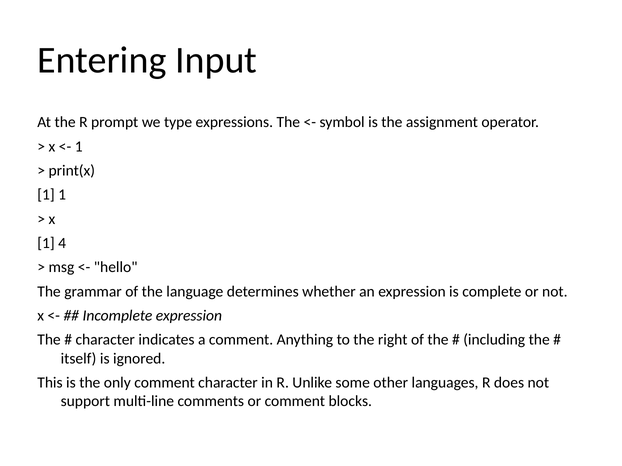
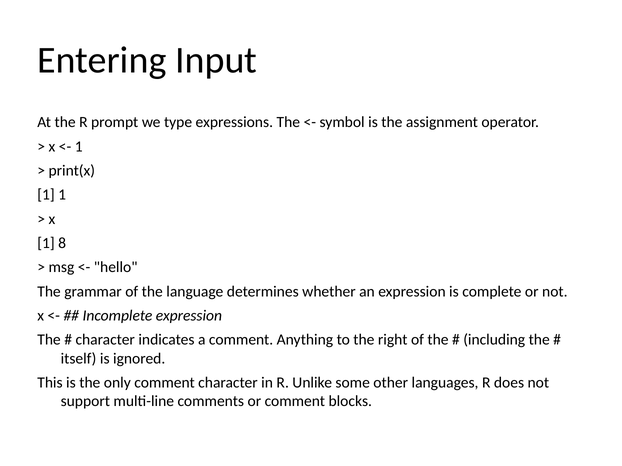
4: 4 -> 8 (62, 243)
